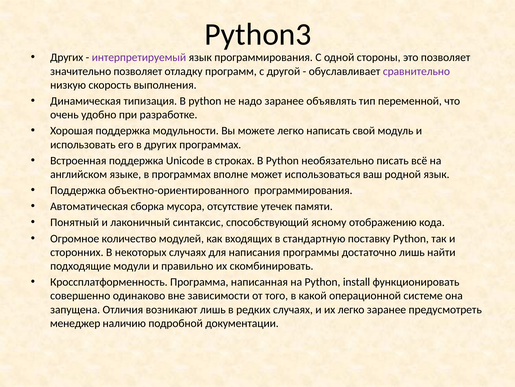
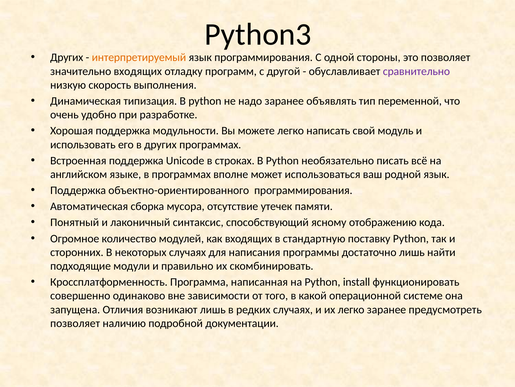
интерпретируемый colour: purple -> orange (139, 57)
значительно позволяет: позволяет -> входящих (138, 71)
менеджер: менеджер -> позволяет (75, 323)
